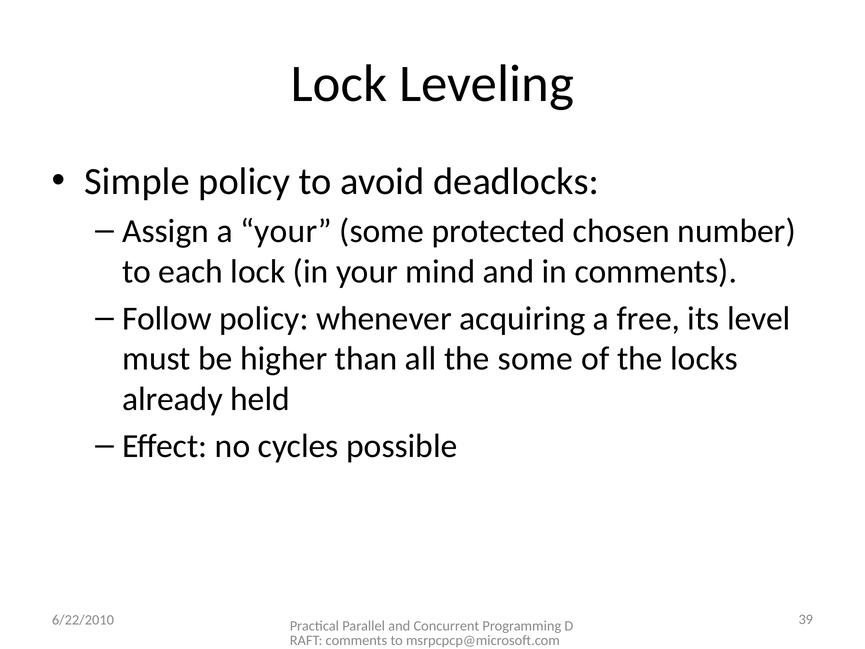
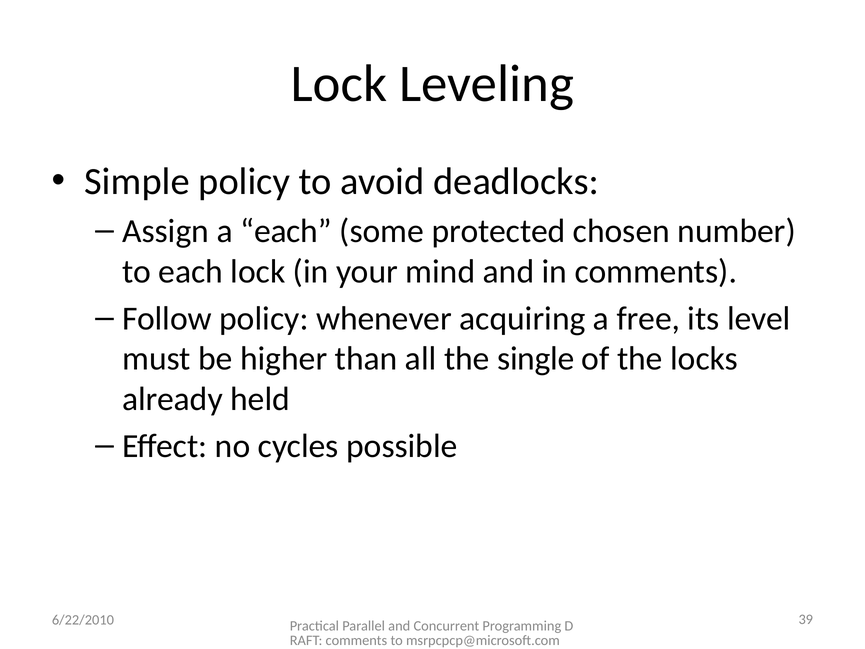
a your: your -> each (286, 231)
the some: some -> single (536, 359)
